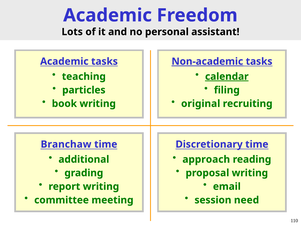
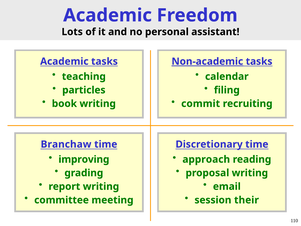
calendar underline: present -> none (227, 76)
original: original -> commit (201, 104)
additional: additional -> improving (84, 159)
need: need -> their (247, 200)
